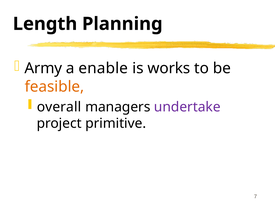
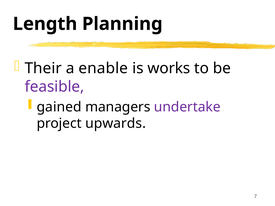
Army: Army -> Their (43, 68)
feasible colour: orange -> purple (54, 87)
overall: overall -> gained (59, 107)
primitive: primitive -> upwards (116, 124)
